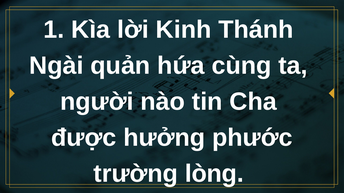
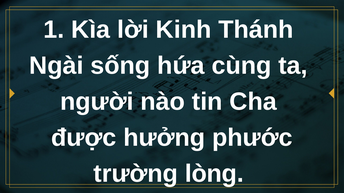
quản: quản -> sống (120, 66)
